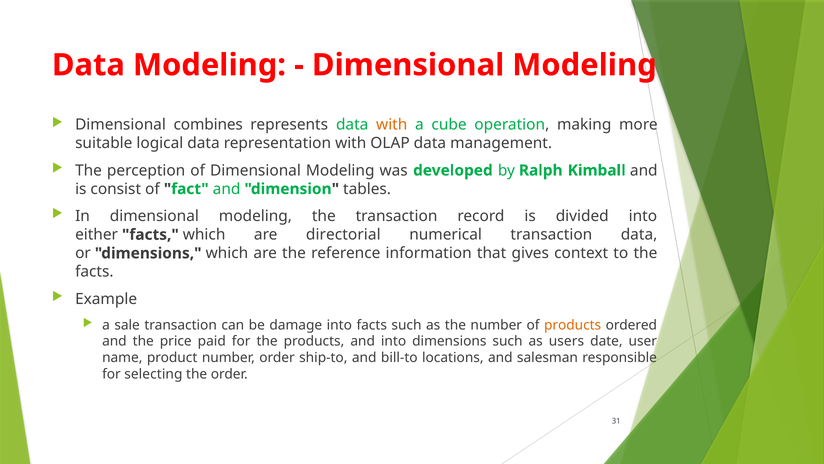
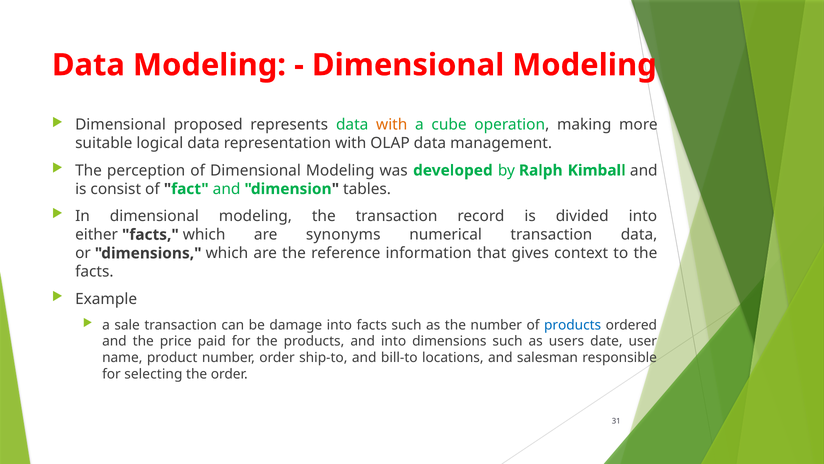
combines: combines -> proposed (208, 125)
directorial: directorial -> synonyms (343, 234)
products colour: orange -> blue (573, 325)
